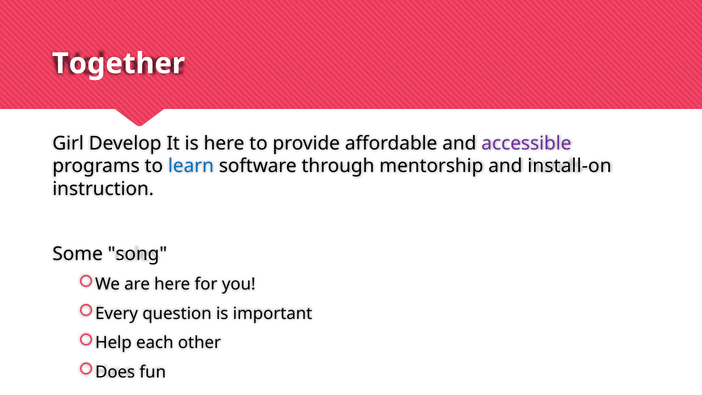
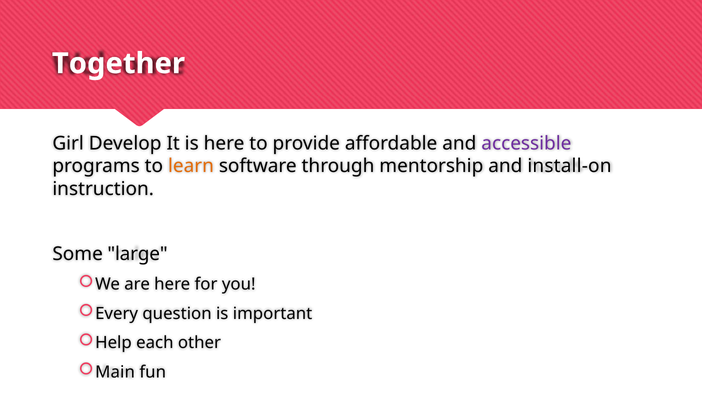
learn colour: blue -> orange (191, 166)
song: song -> large (138, 254)
Does: Does -> Main (115, 372)
